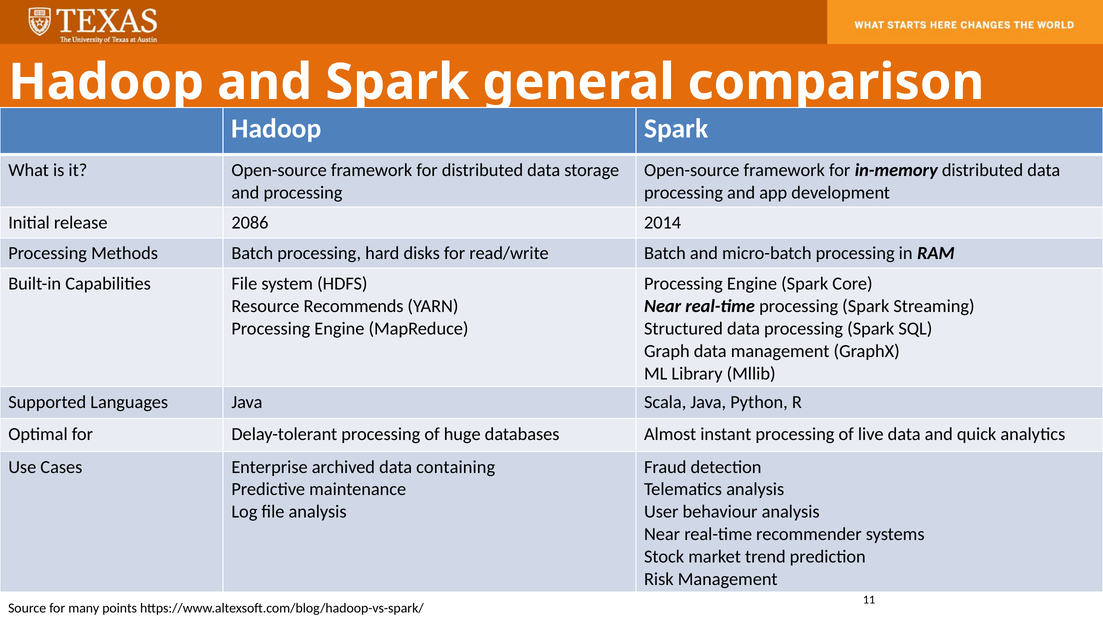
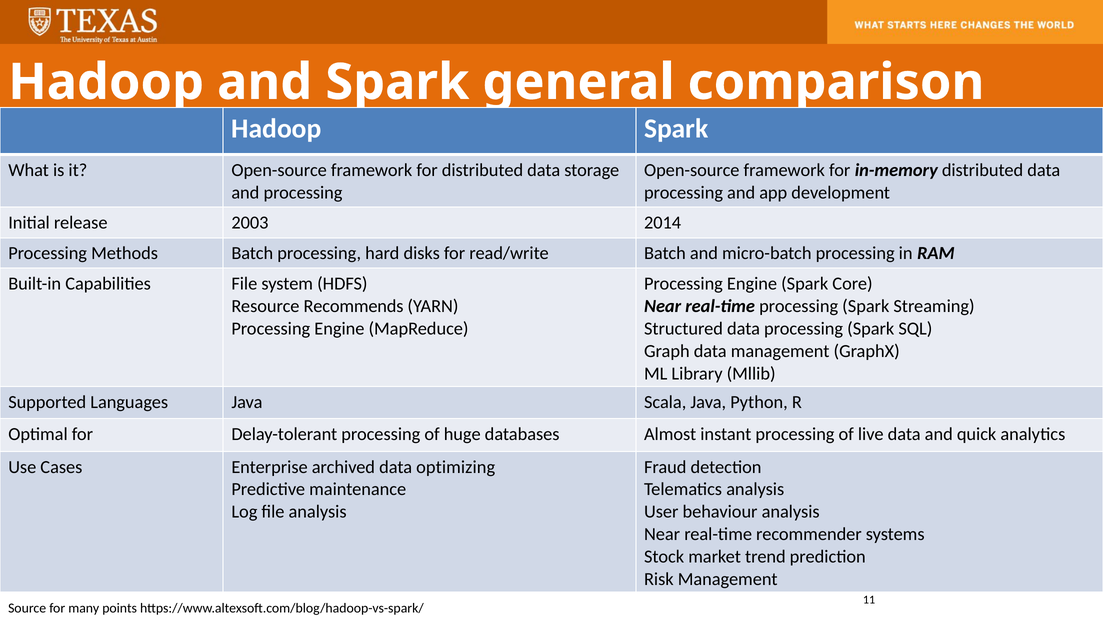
2086: 2086 -> 2003 (250, 223)
containing: containing -> optimizing (456, 467)
